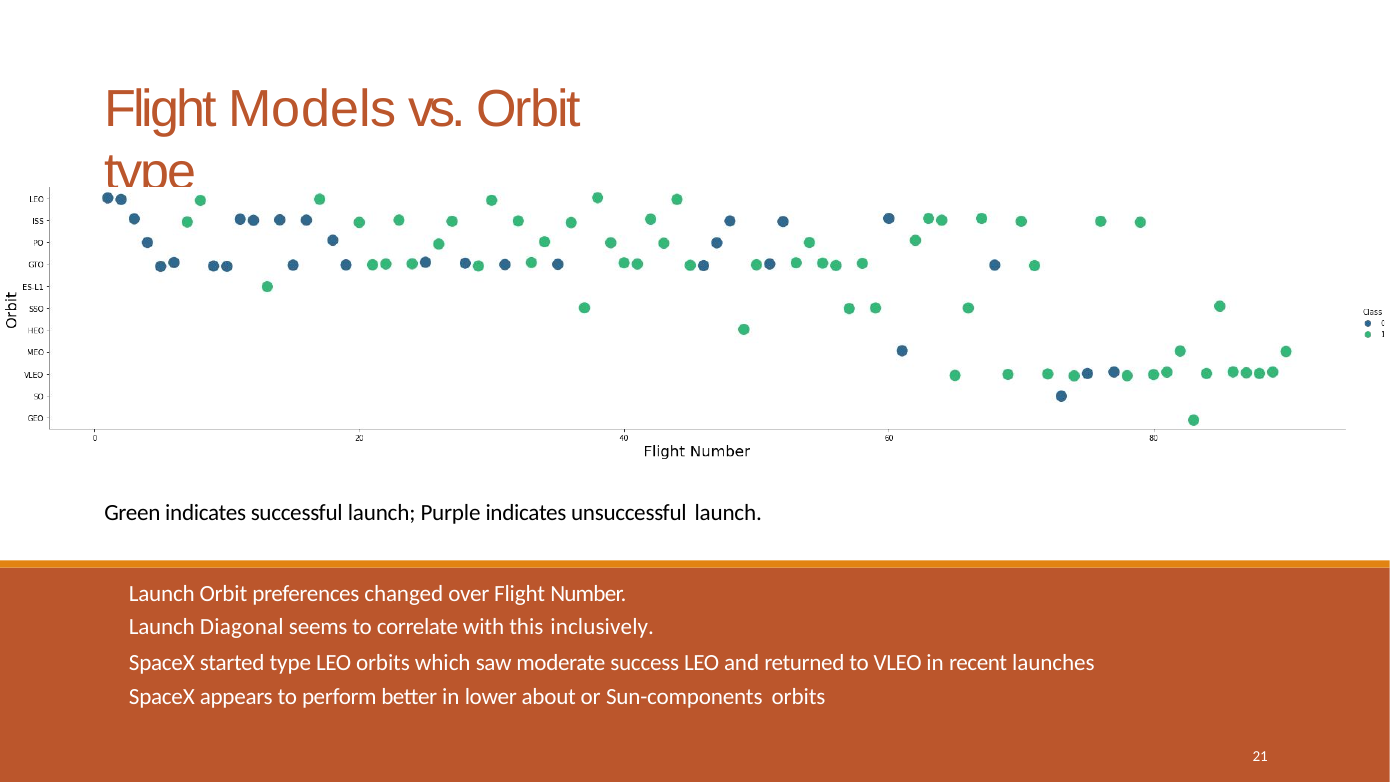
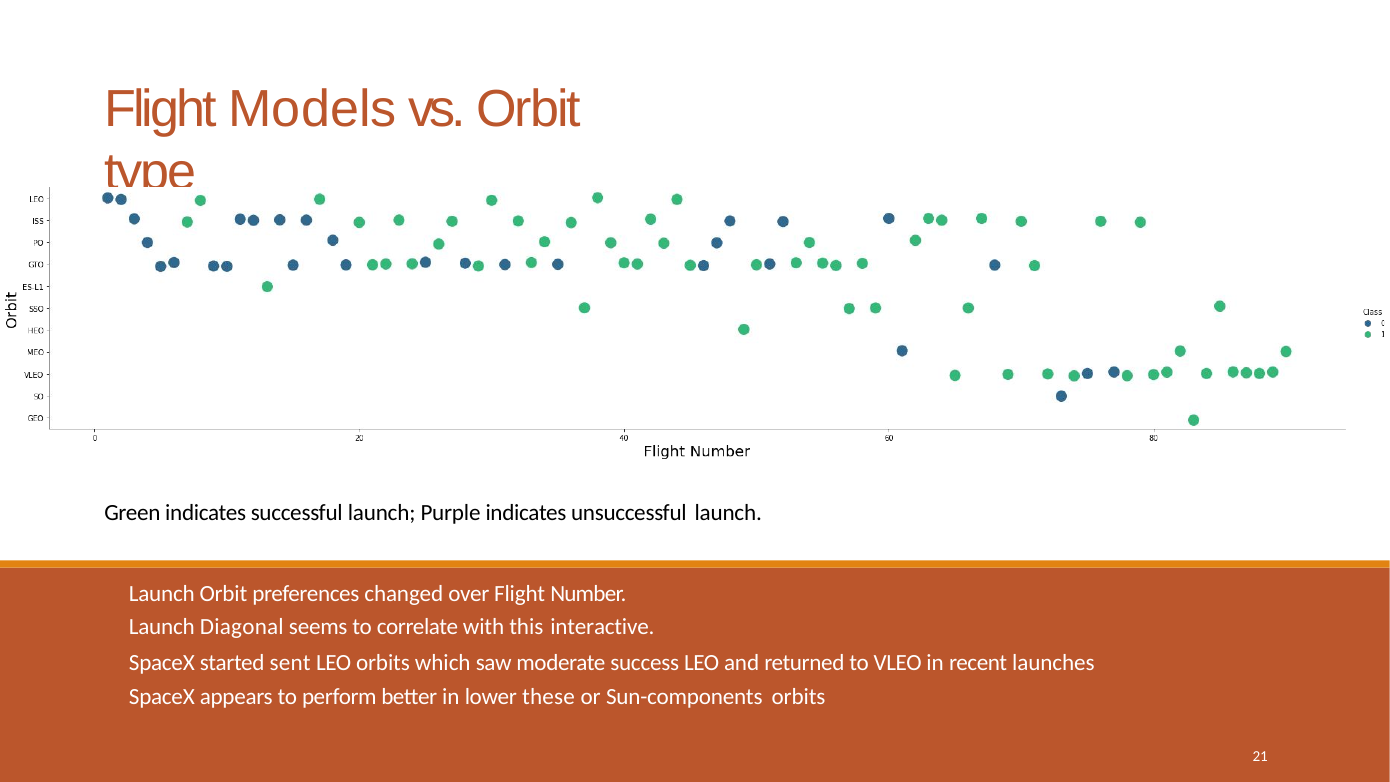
inclusively: inclusively -> interactive (602, 627)
started type: type -> sent (290, 663)
about: about -> these (549, 696)
